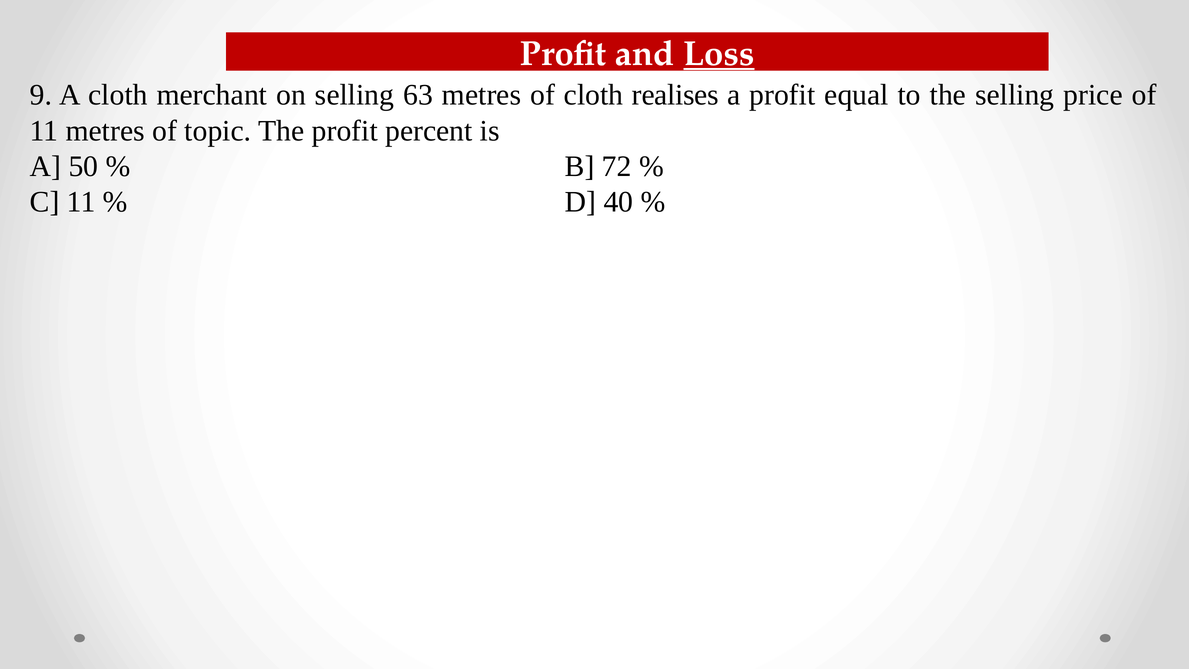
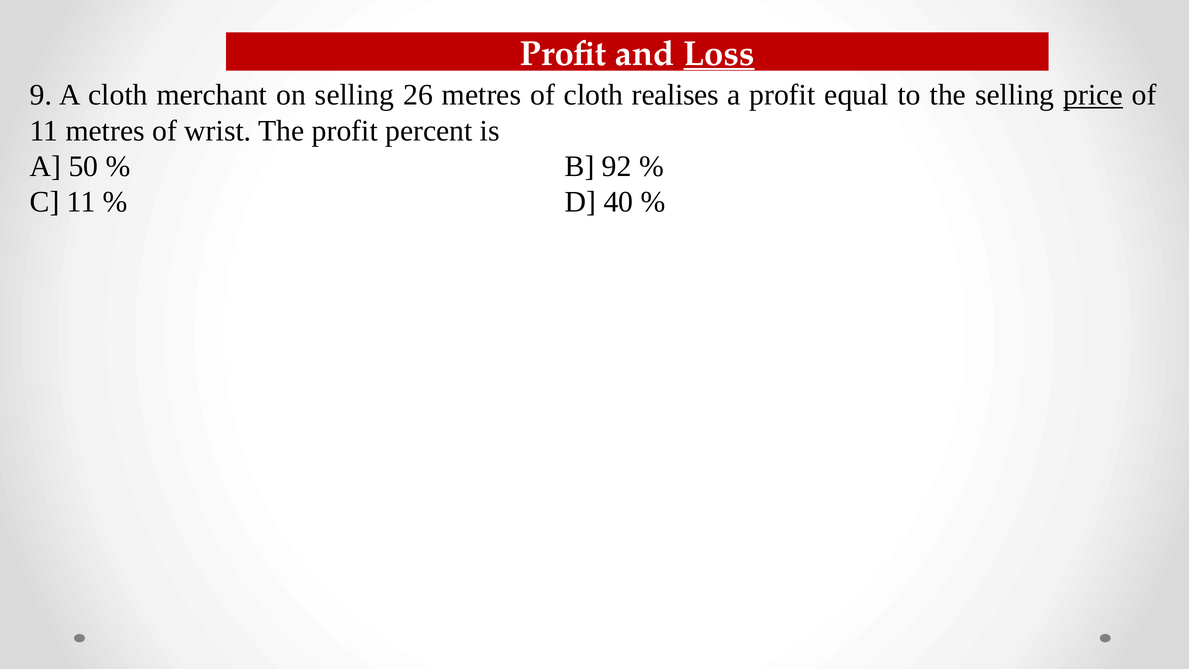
63: 63 -> 26 (418, 95)
price underline: none -> present (1093, 95)
topic: topic -> wrist (218, 131)
72: 72 -> 92 (617, 166)
